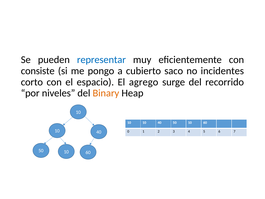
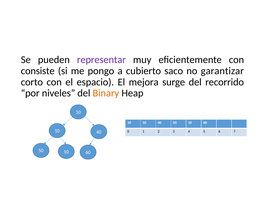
representar colour: blue -> purple (101, 60)
incidentes: incidentes -> garantizar (222, 71)
agrego: agrego -> mejora (144, 82)
